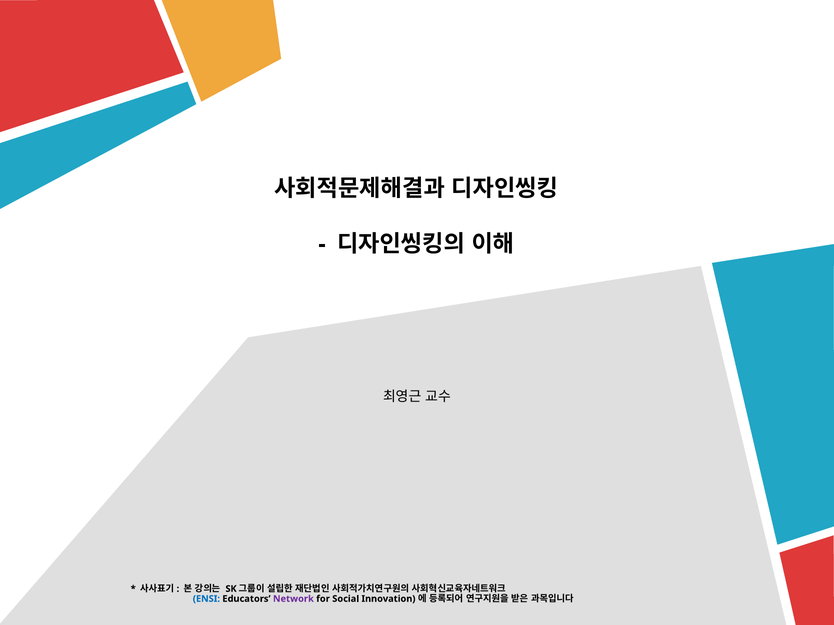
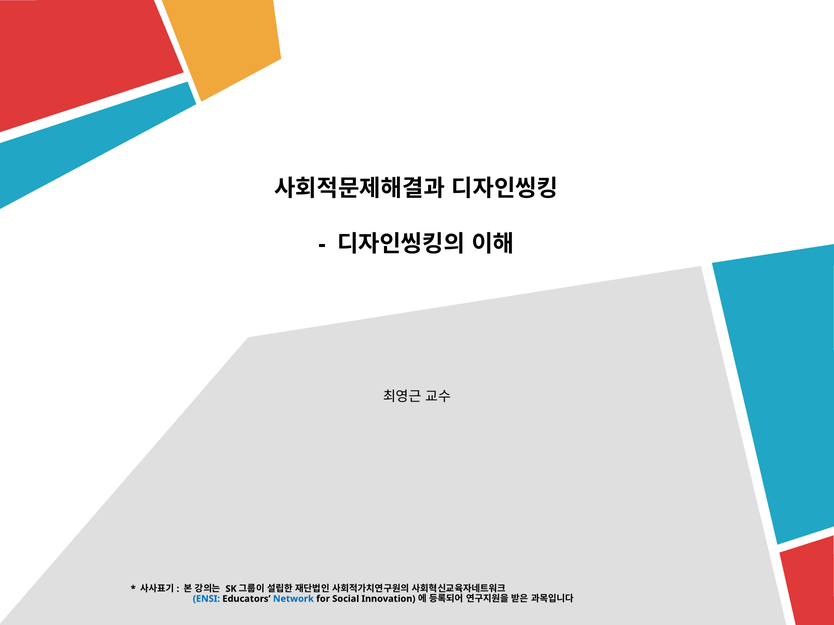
Network colour: purple -> blue (293, 599)
